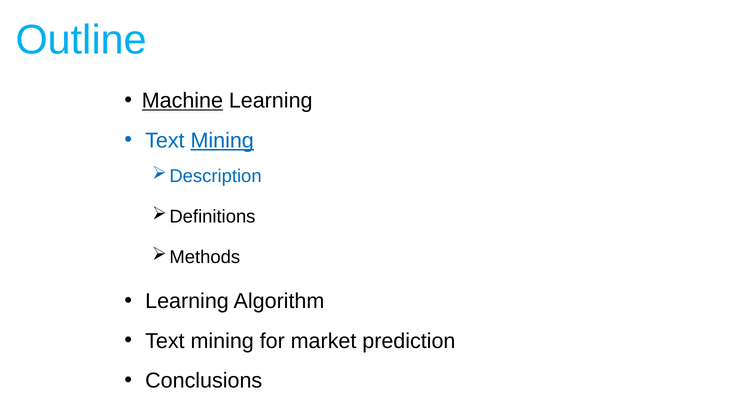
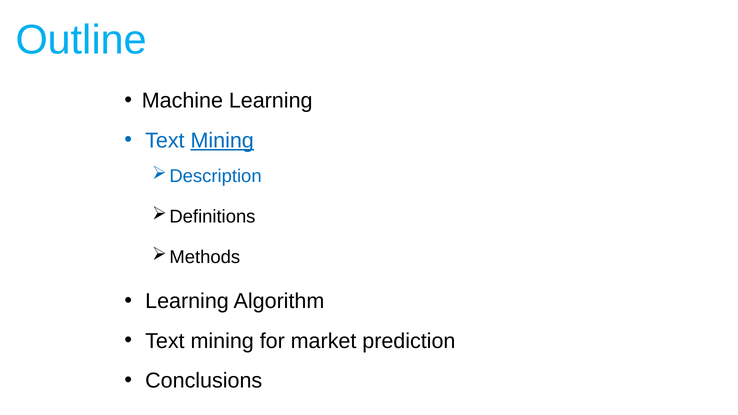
Machine underline: present -> none (182, 101)
